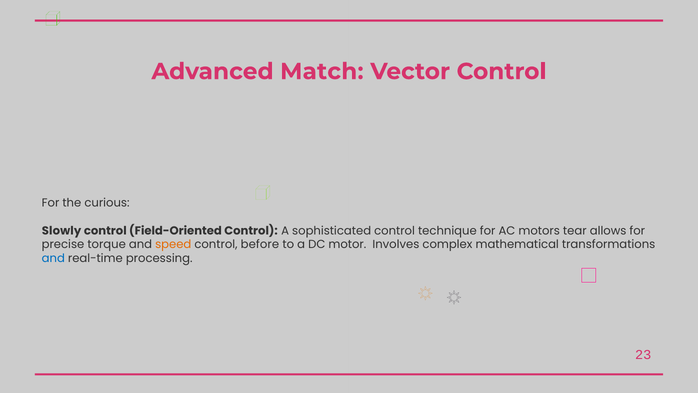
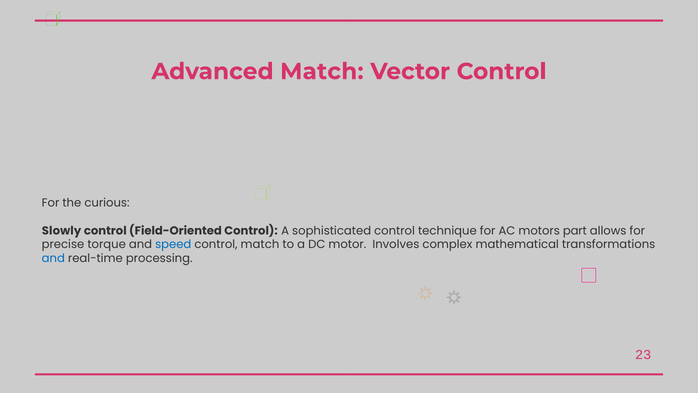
tear: tear -> part (575, 230)
speed colour: orange -> blue (173, 244)
control before: before -> match (260, 244)
